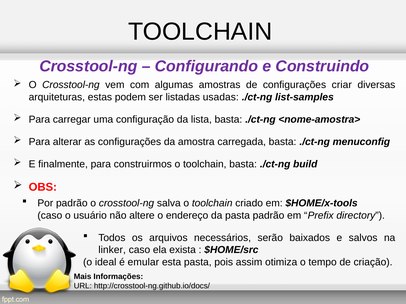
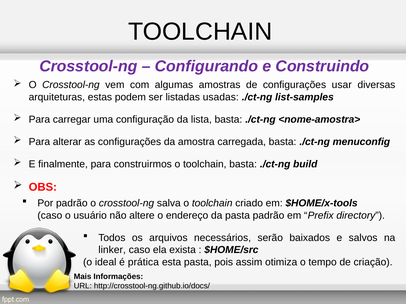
criar: criar -> usar (342, 85)
emular: emular -> prática (143, 262)
